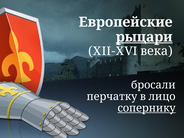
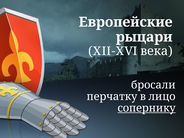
рыцари underline: present -> none (144, 37)
